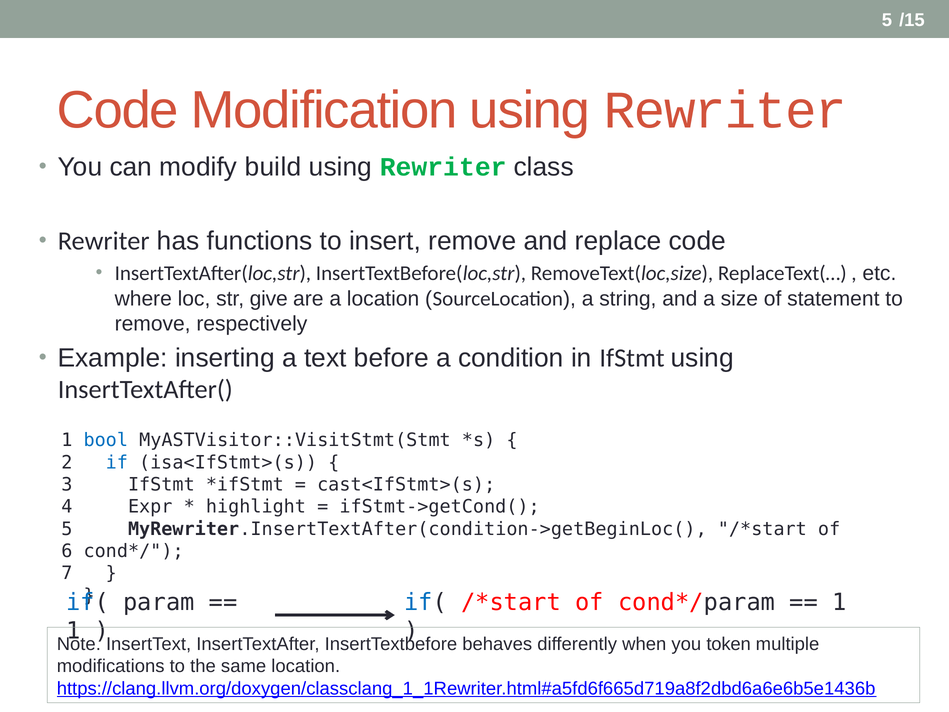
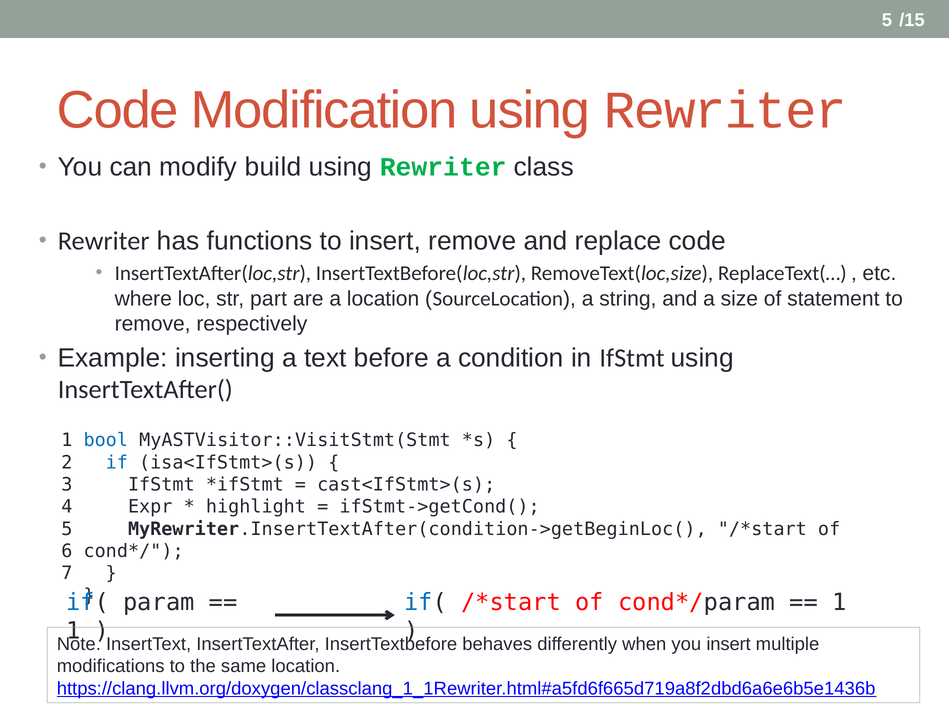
give: give -> part (269, 299)
you token: token -> insert (729, 644)
